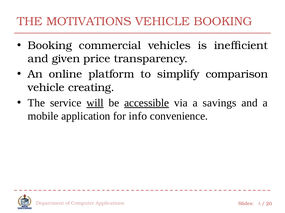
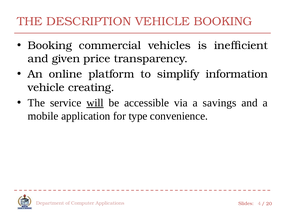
MOTIVATIONS: MOTIVATIONS -> DESCRIPTION (89, 22)
comparison: comparison -> information (237, 74)
accessible underline: present -> none (147, 103)
info: info -> type (138, 117)
